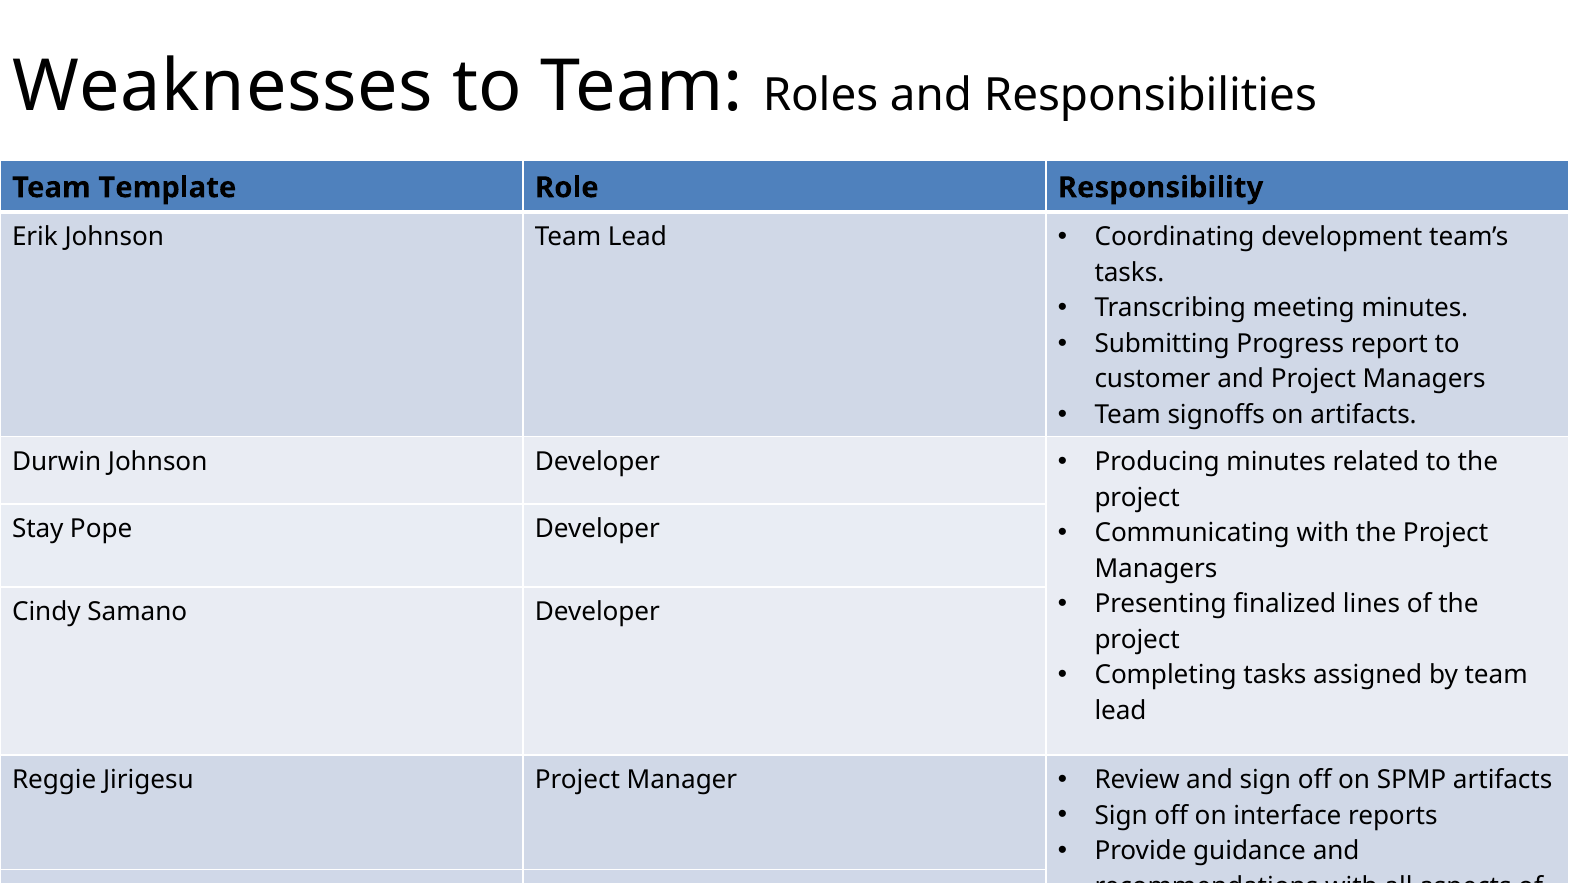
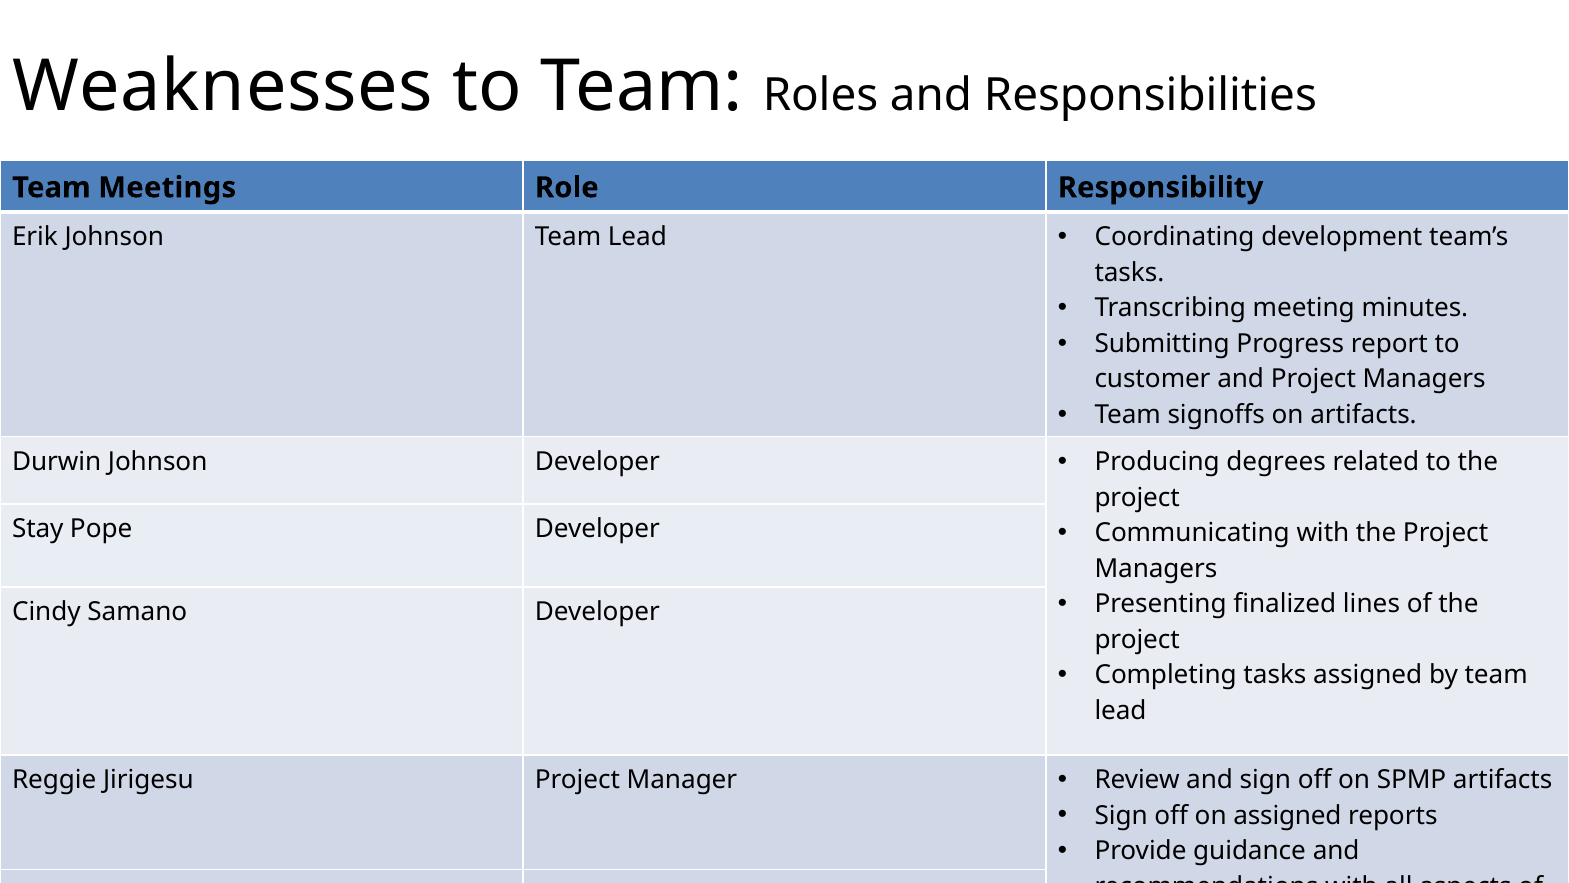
Template: Template -> Meetings (167, 188)
Producing minutes: minutes -> degrees (1276, 462)
on interface: interface -> assigned (1287, 815)
